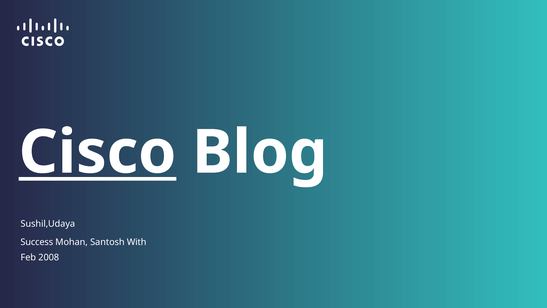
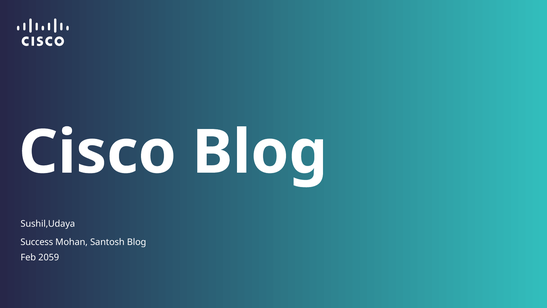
Cisco underline: present -> none (97, 152)
Santosh With: With -> Blog (137, 242)
2008: 2008 -> 2059 (49, 257)
